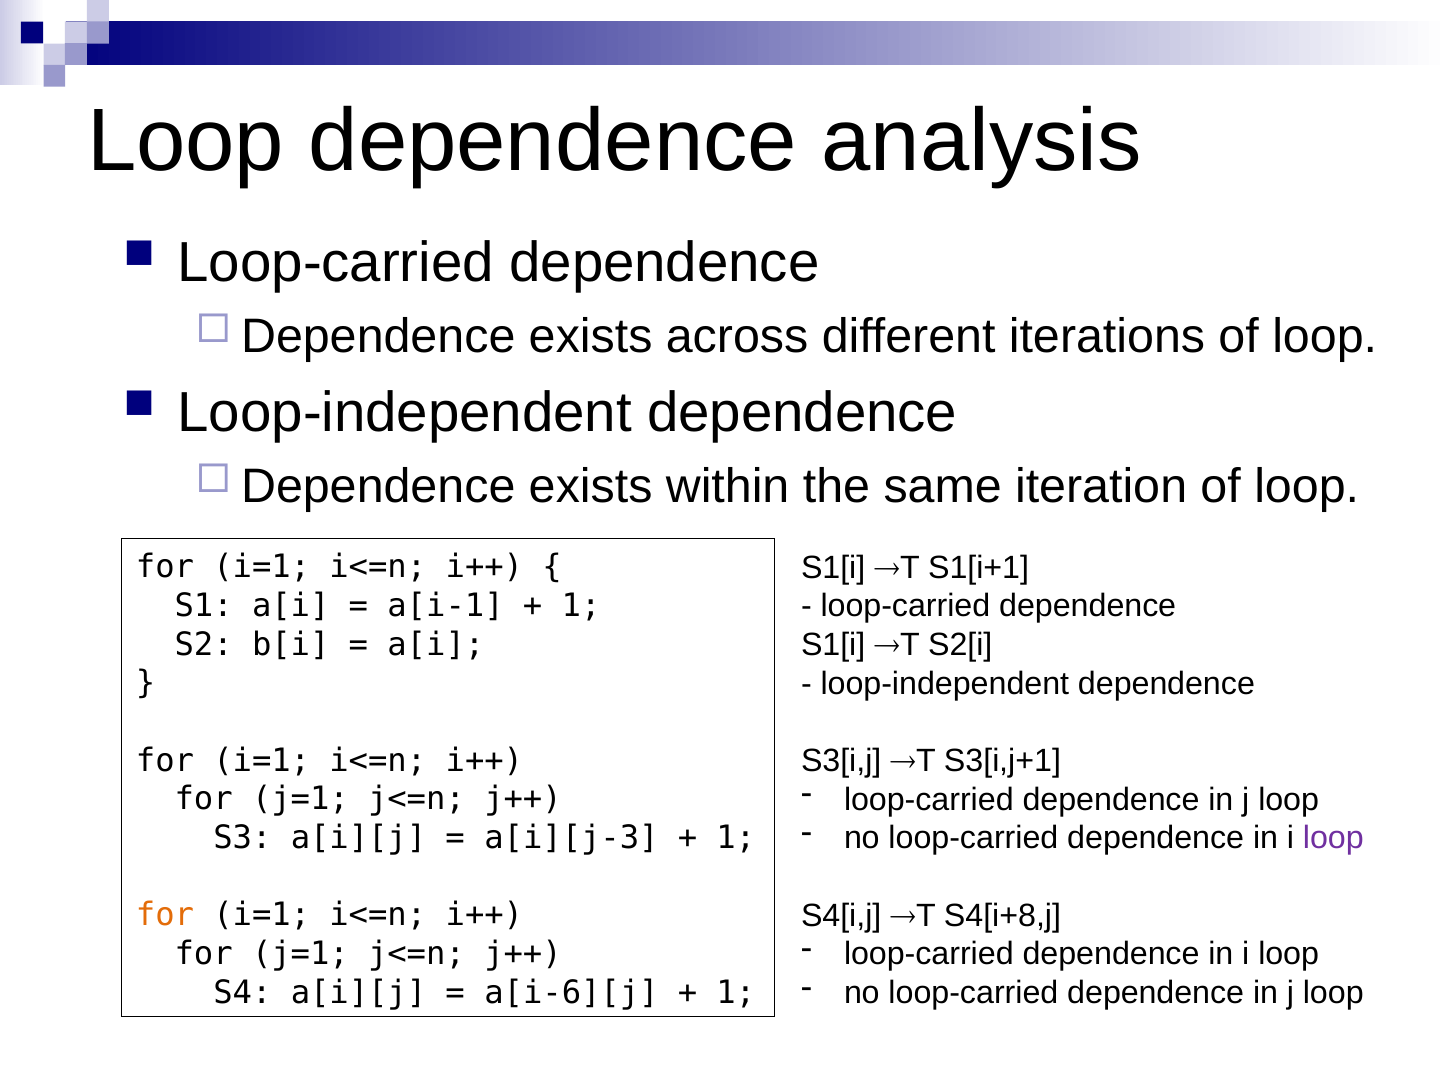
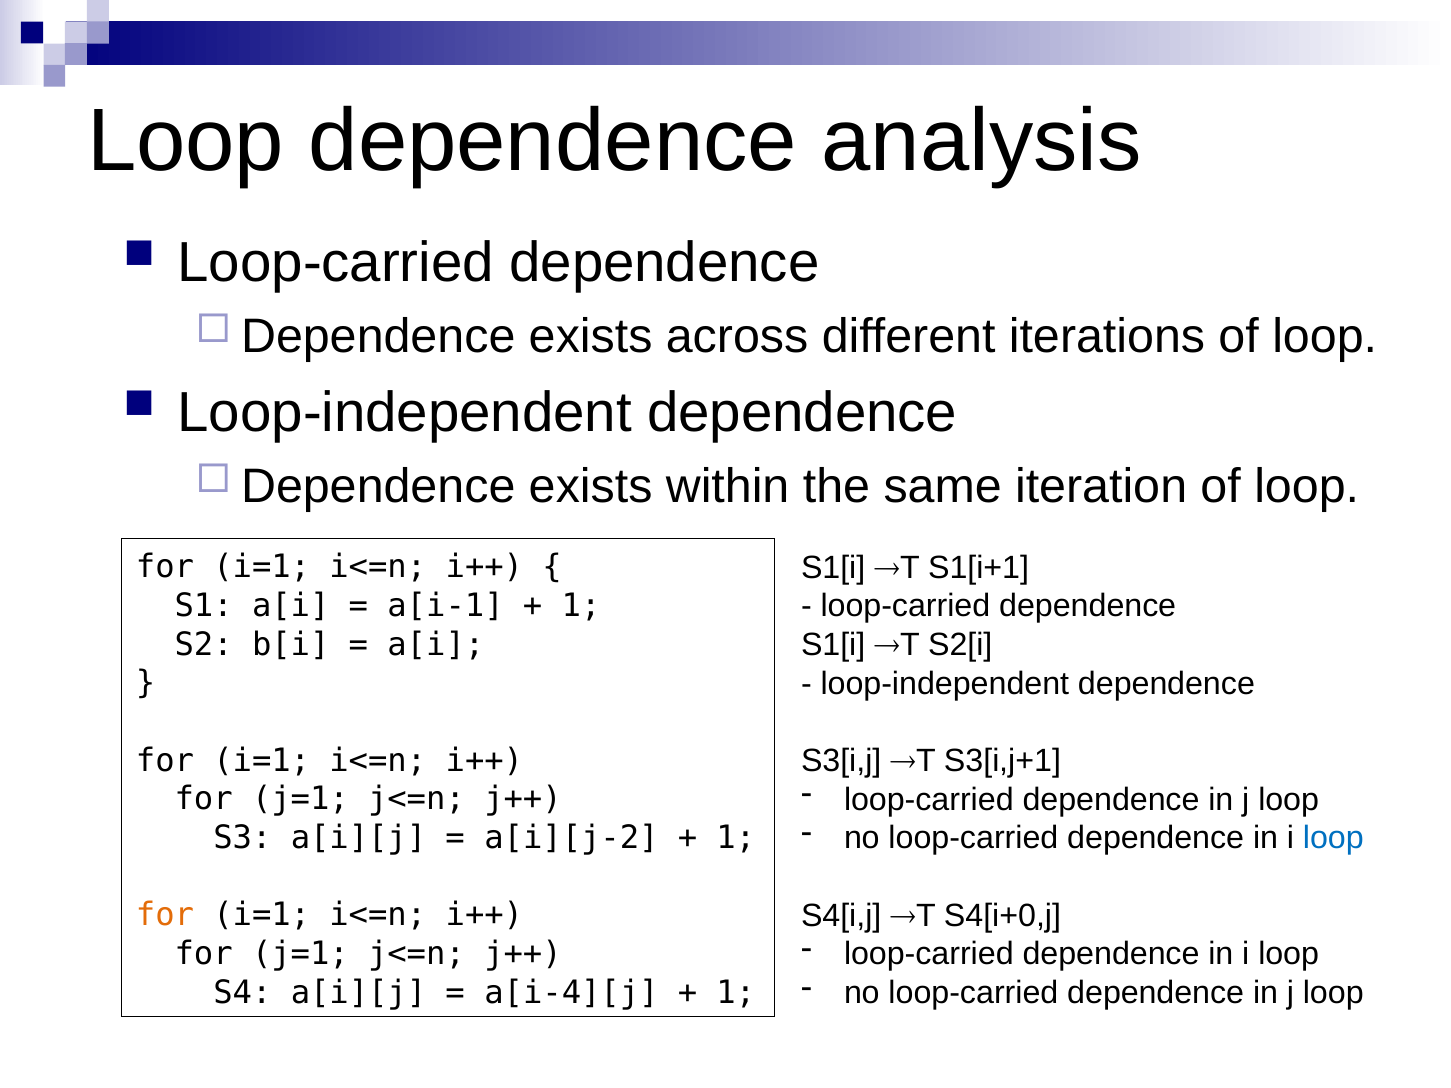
loop colour: purple -> blue (1333, 838)
a[i][j-3: a[i][j-3 -> a[i][j-2 (571, 838)
S4[i+8,j: S4[i+8,j -> S4[i+0,j (1002, 916)
a[i-6][j: a[i-6][j -> a[i-4][j (571, 993)
